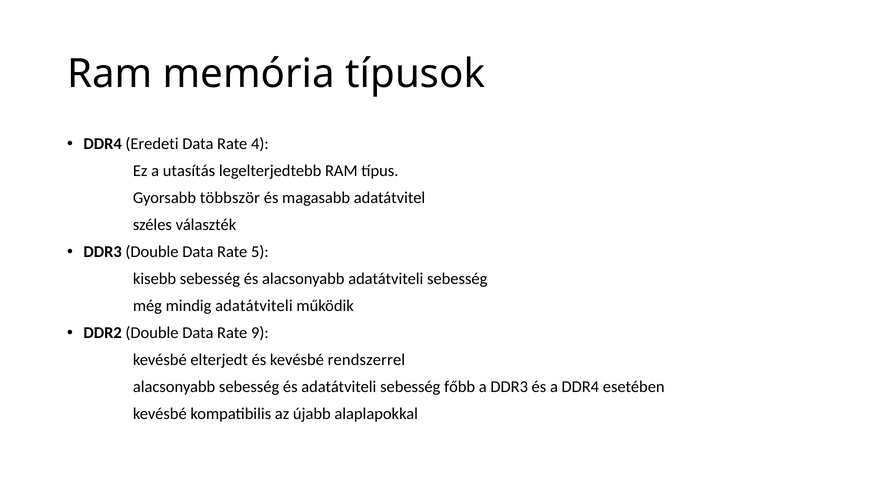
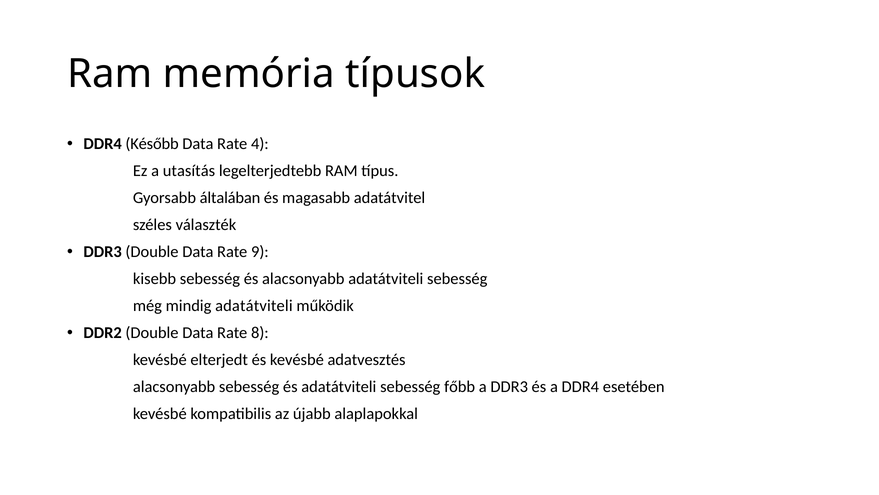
Eredeti: Eredeti -> Később (152, 144)
többször: többször -> általában (230, 198)
5: 5 -> 9 (260, 252)
9: 9 -> 8 (260, 332)
rendszerrel: rendszerrel -> adatvesztés (367, 359)
